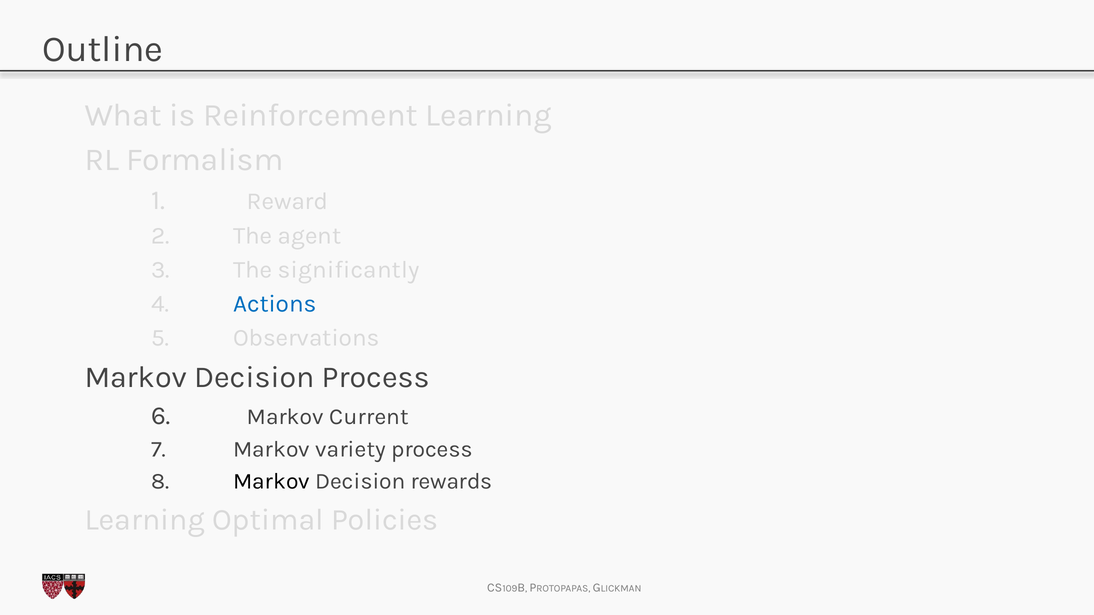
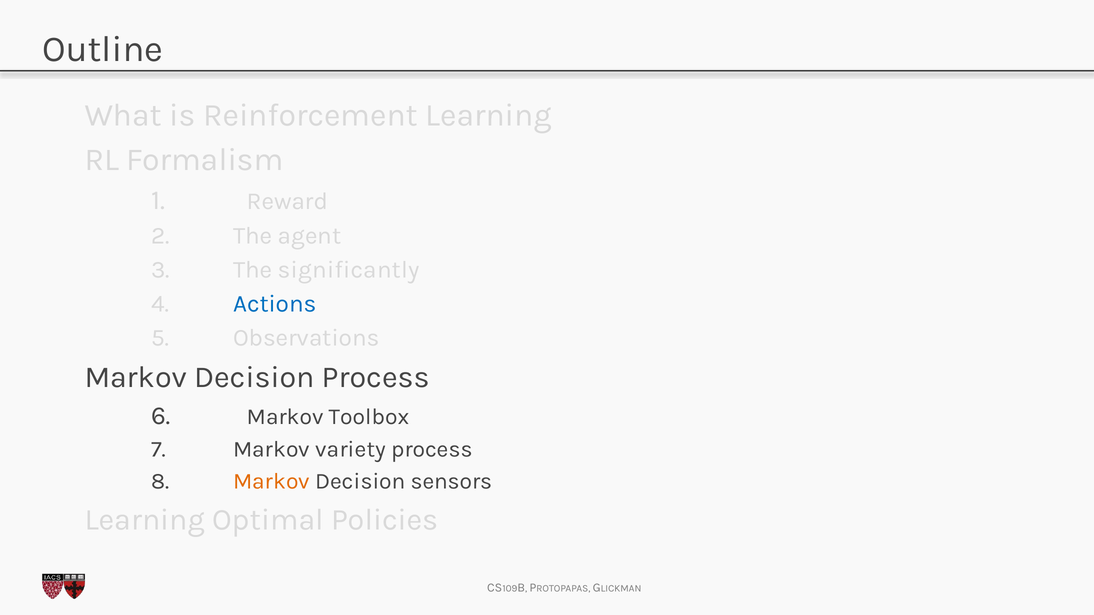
Current: Current -> Toolbox (369, 417)
Markov colour: black -> orange (272, 482)
rewards: rewards -> sensors (451, 482)
